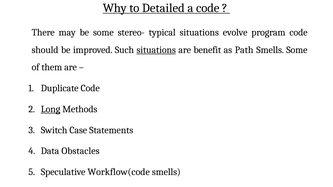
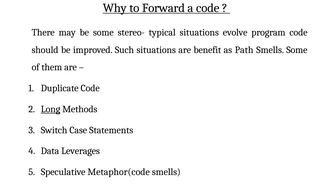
Detailed: Detailed -> Forward (163, 8)
situations underline: present -> none (156, 50)
Obstacles: Obstacles -> Leverages (81, 151)
Workflow(code: Workflow(code -> Metaphor(code (119, 172)
